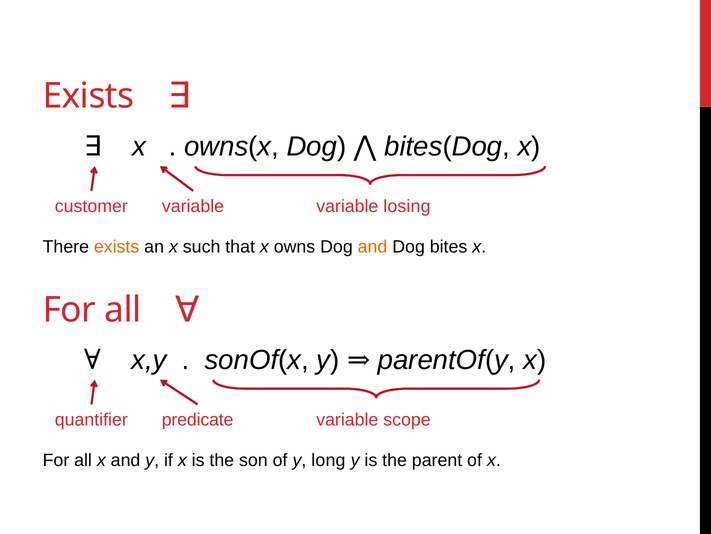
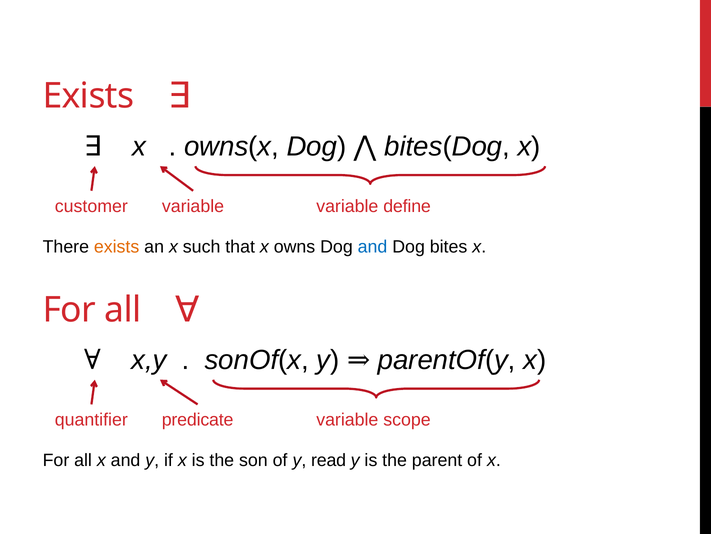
losing: losing -> define (407, 206)
and colour: orange -> blue (373, 247)
long: long -> read (329, 460)
